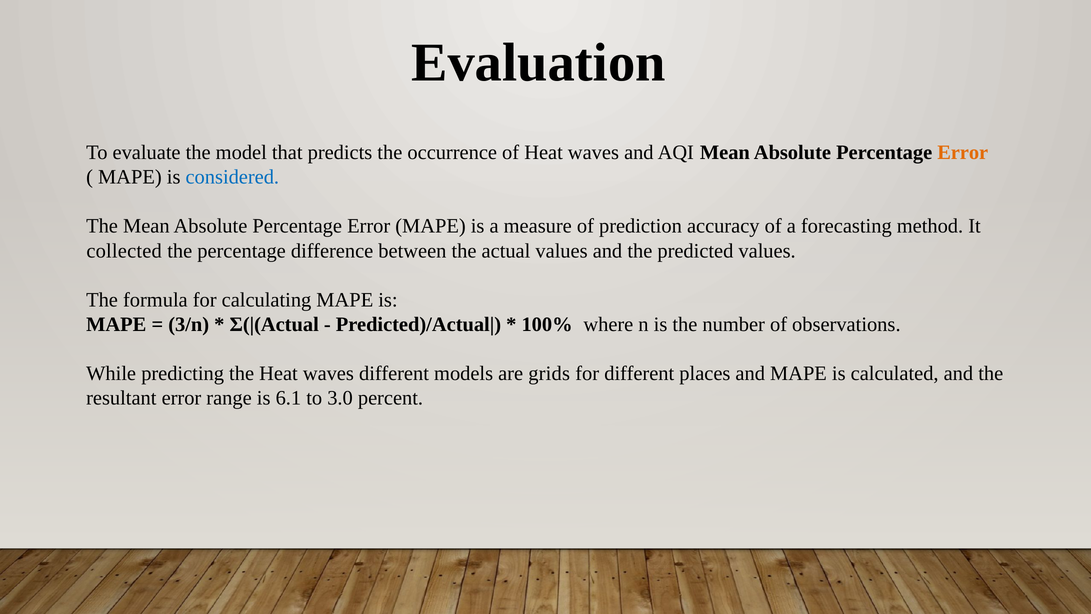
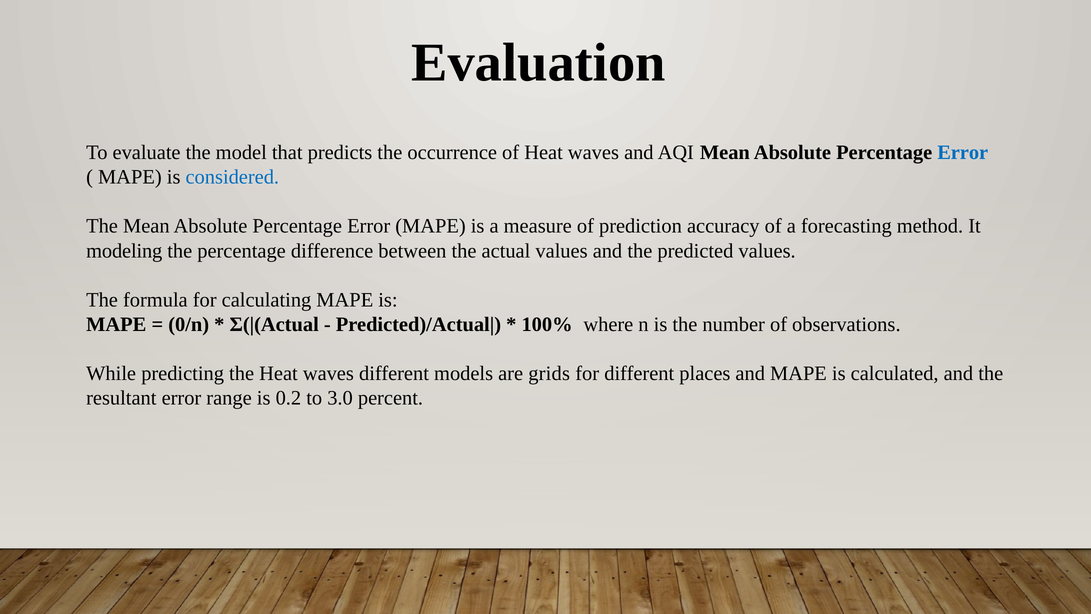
Error colour: orange -> blue (963, 152)
collected: collected -> modeling (124, 251)
3/n: 3/n -> 0/n (189, 324)
6.1: 6.1 -> 0.2 (288, 398)
